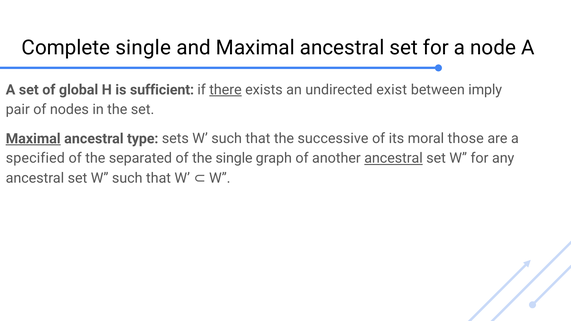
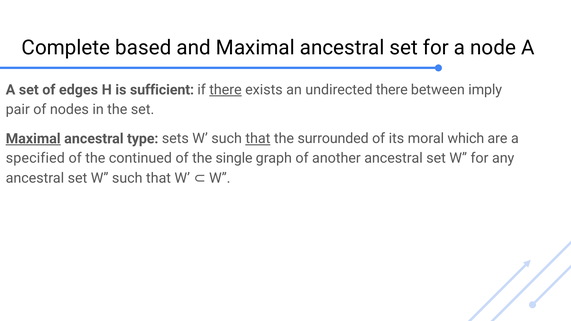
Complete single: single -> based (143, 48)
global: global -> edges (78, 90)
undirected exist: exist -> there (392, 90)
that underline: none -> present (258, 139)
successive: successive -> surrounded (333, 139)
those: those -> which (466, 139)
separated: separated -> continued (140, 158)
ancestral underline: present -> none (394, 158)
